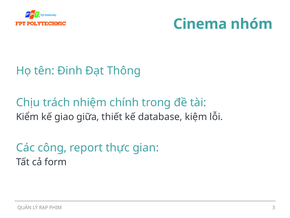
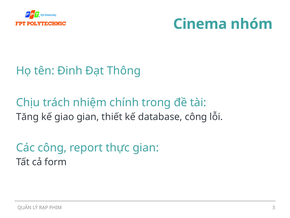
Kiểm: Kiểm -> Tăng (27, 117)
giao giữa: giữa -> gian (88, 117)
database kiệm: kiệm -> công (196, 117)
